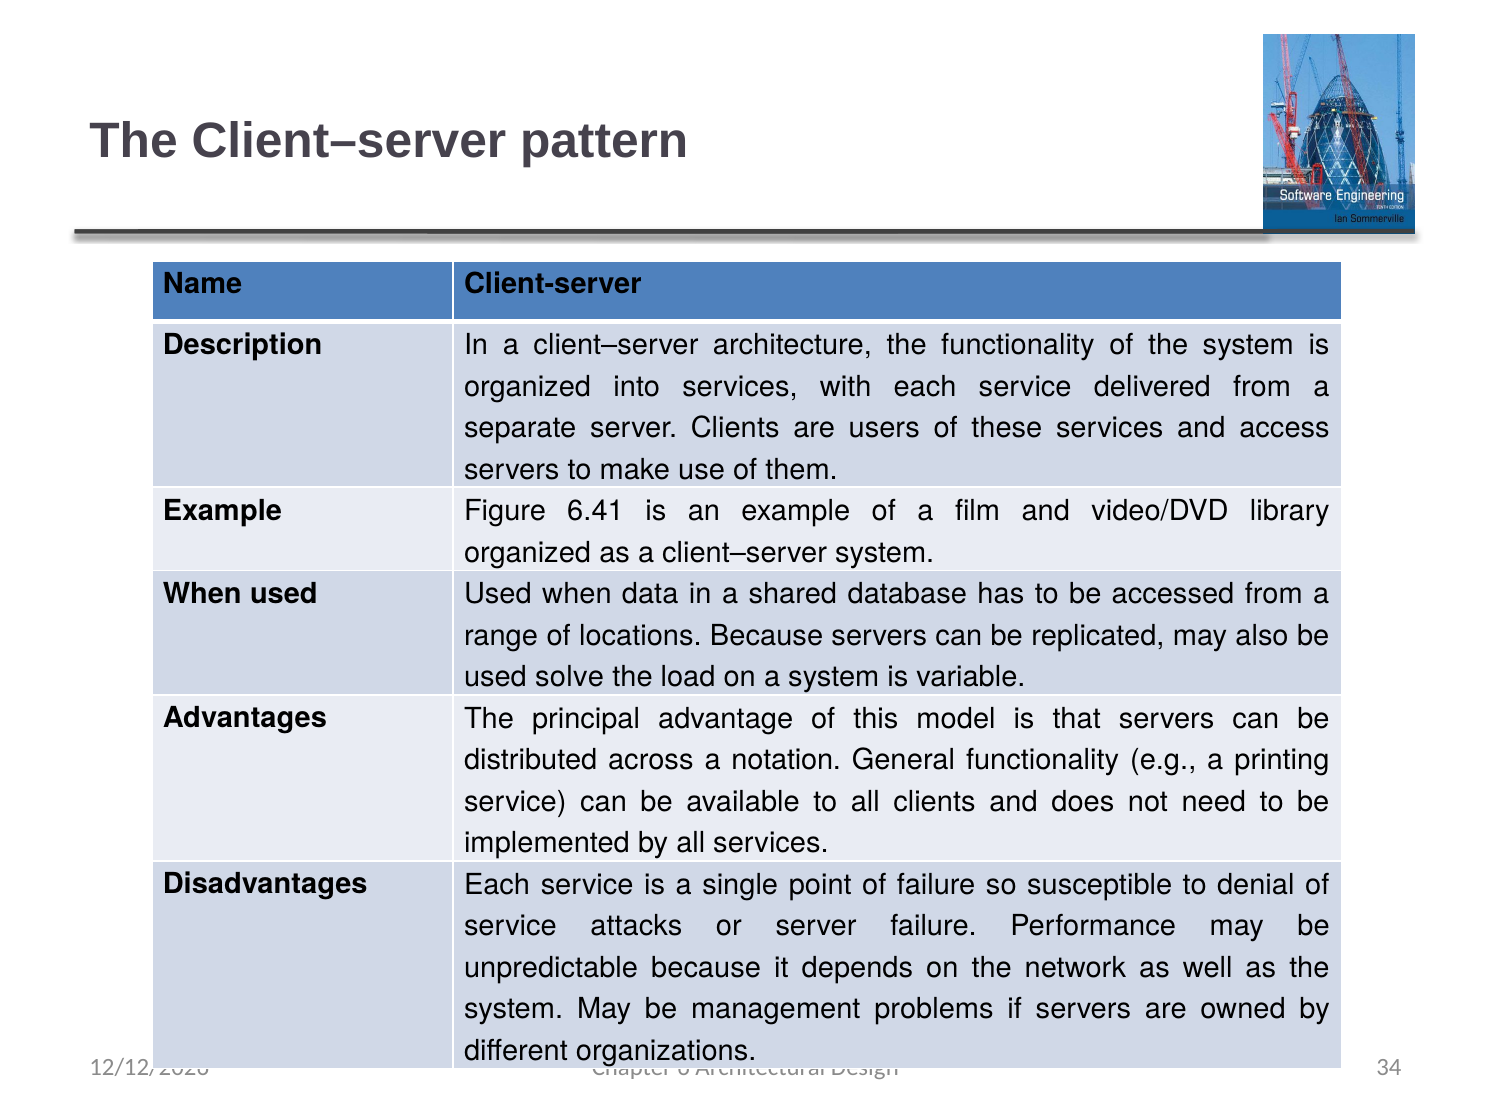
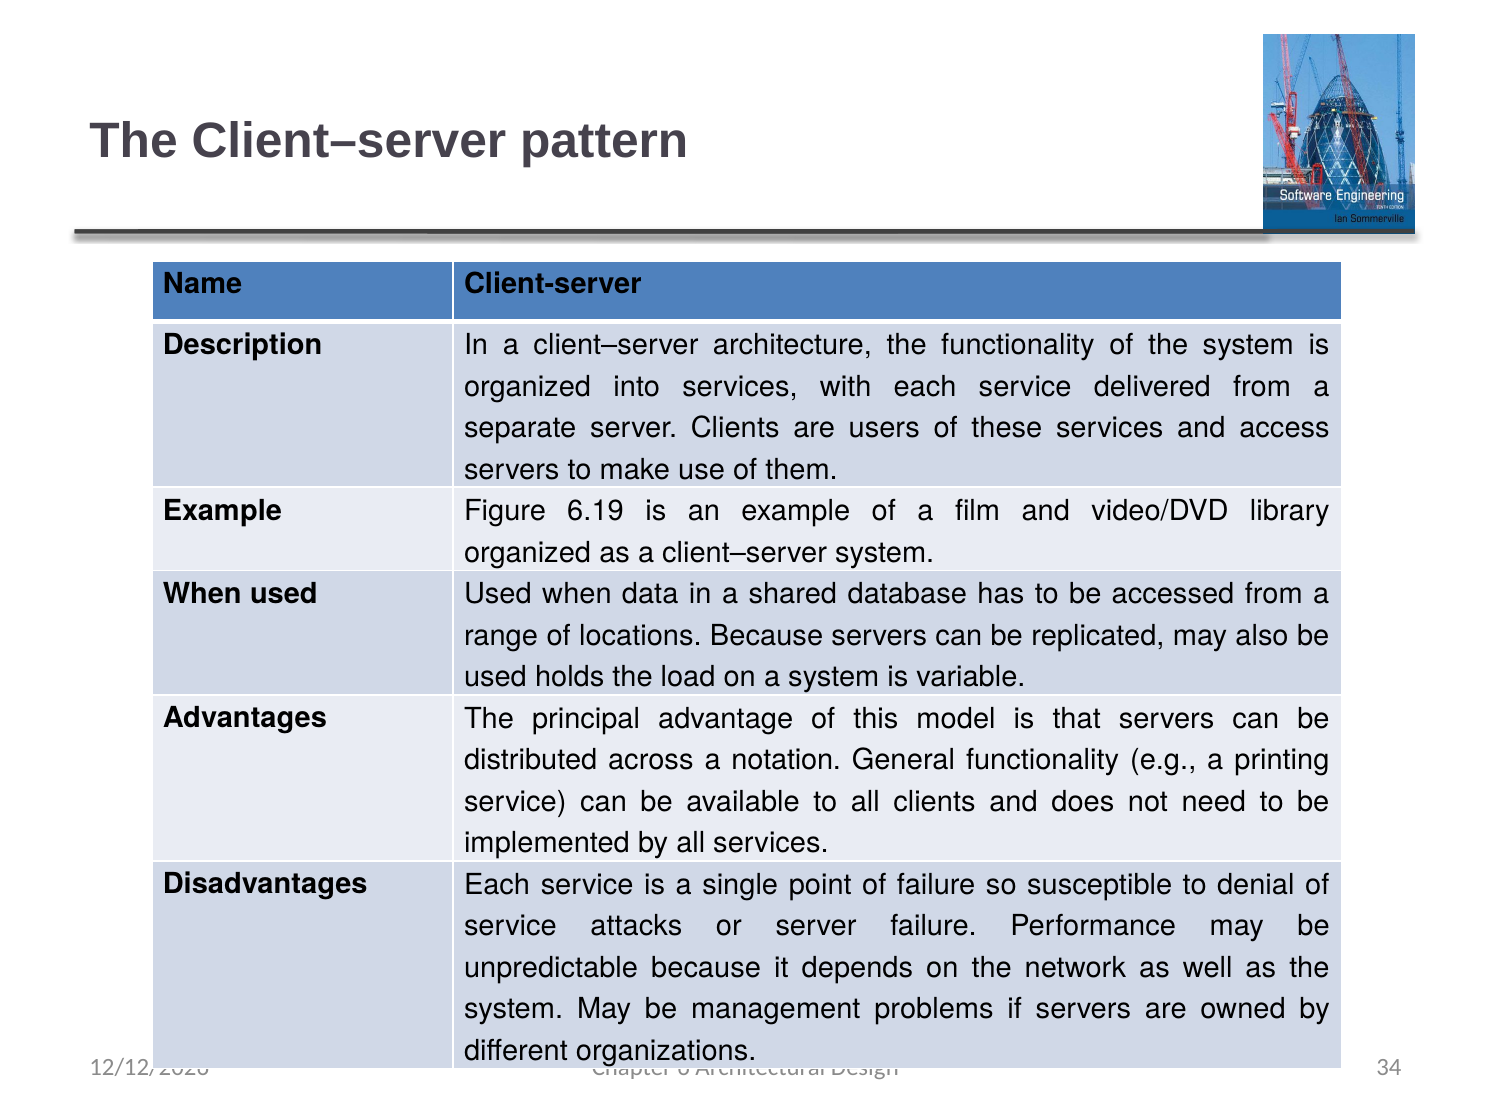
6.41: 6.41 -> 6.19 (596, 511)
solve: solve -> holds (570, 677)
